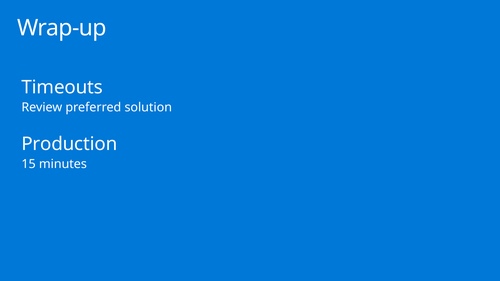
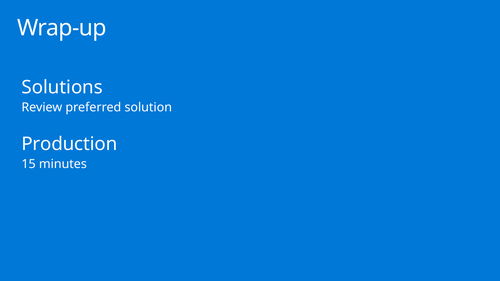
Timeouts: Timeouts -> Solutions (62, 87)
